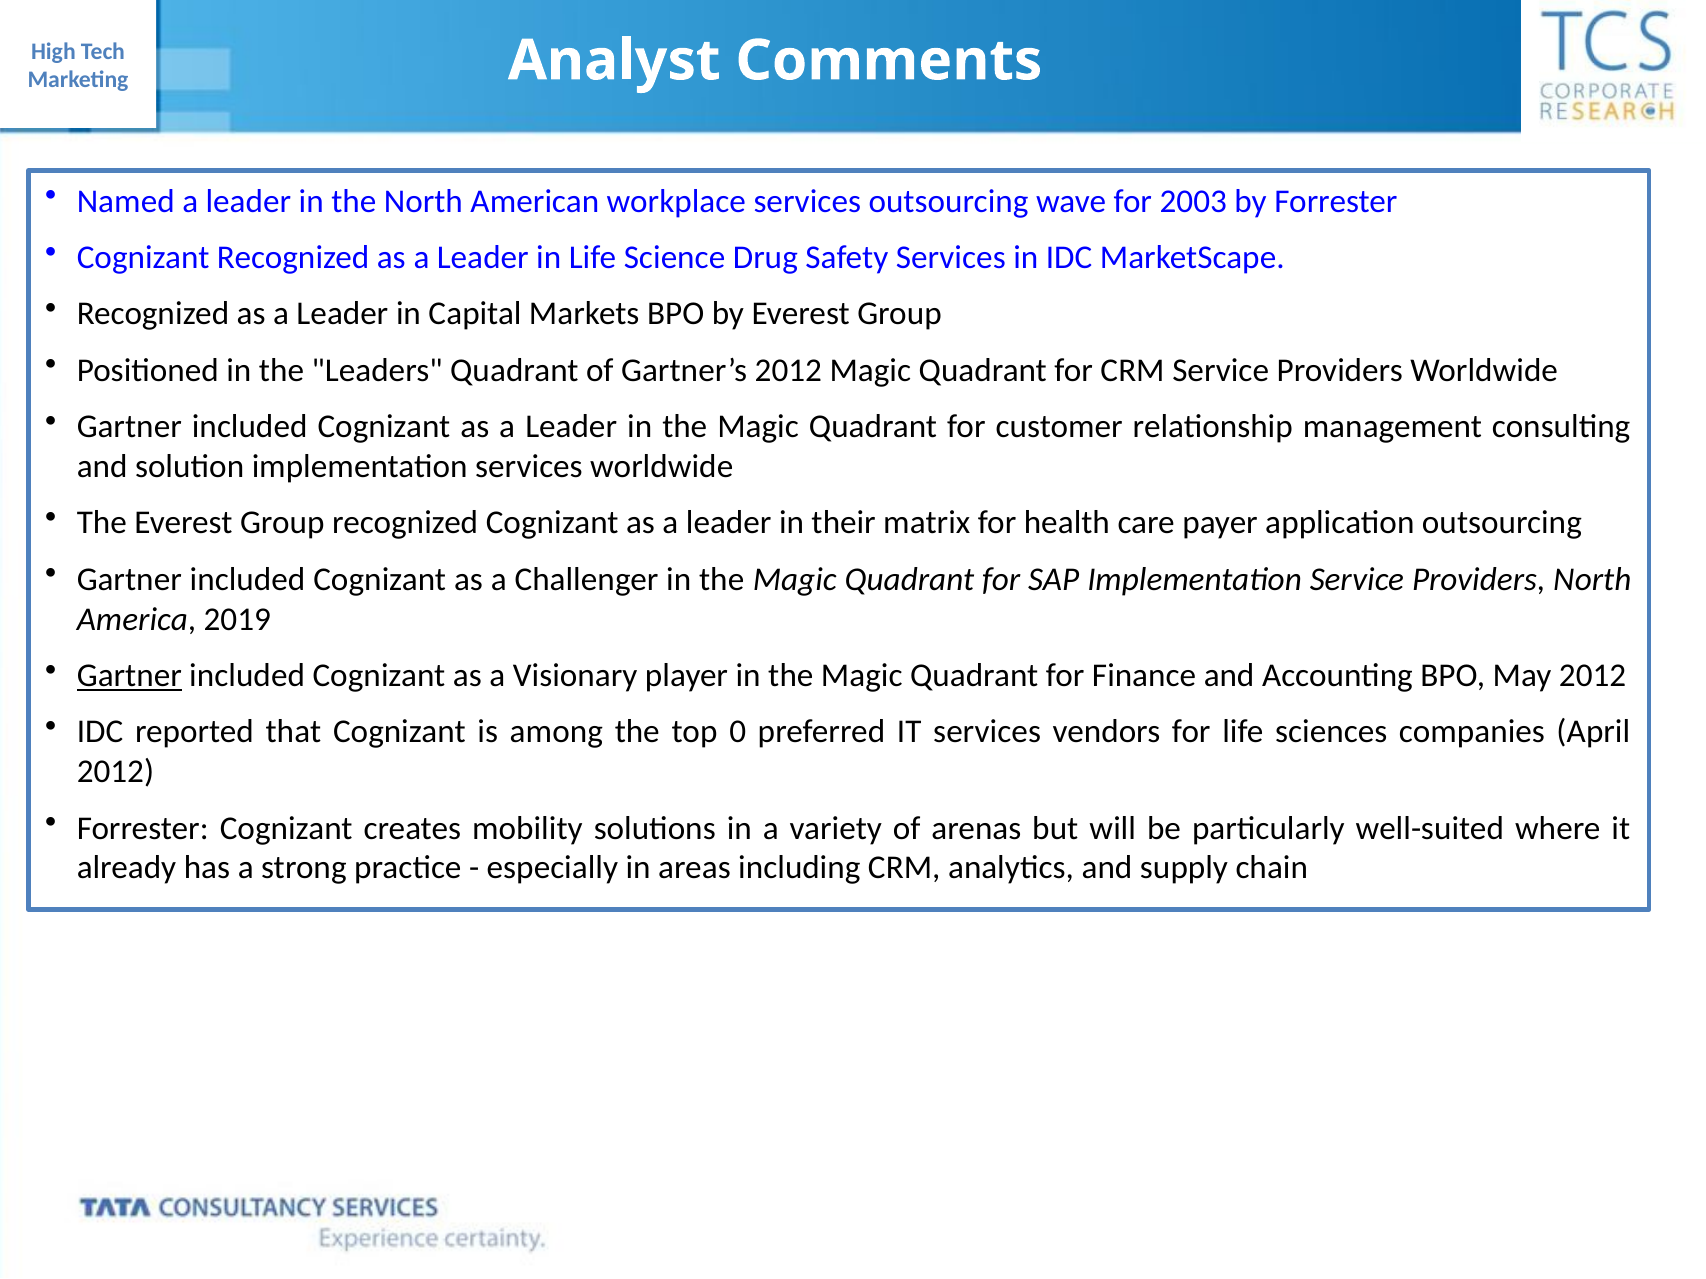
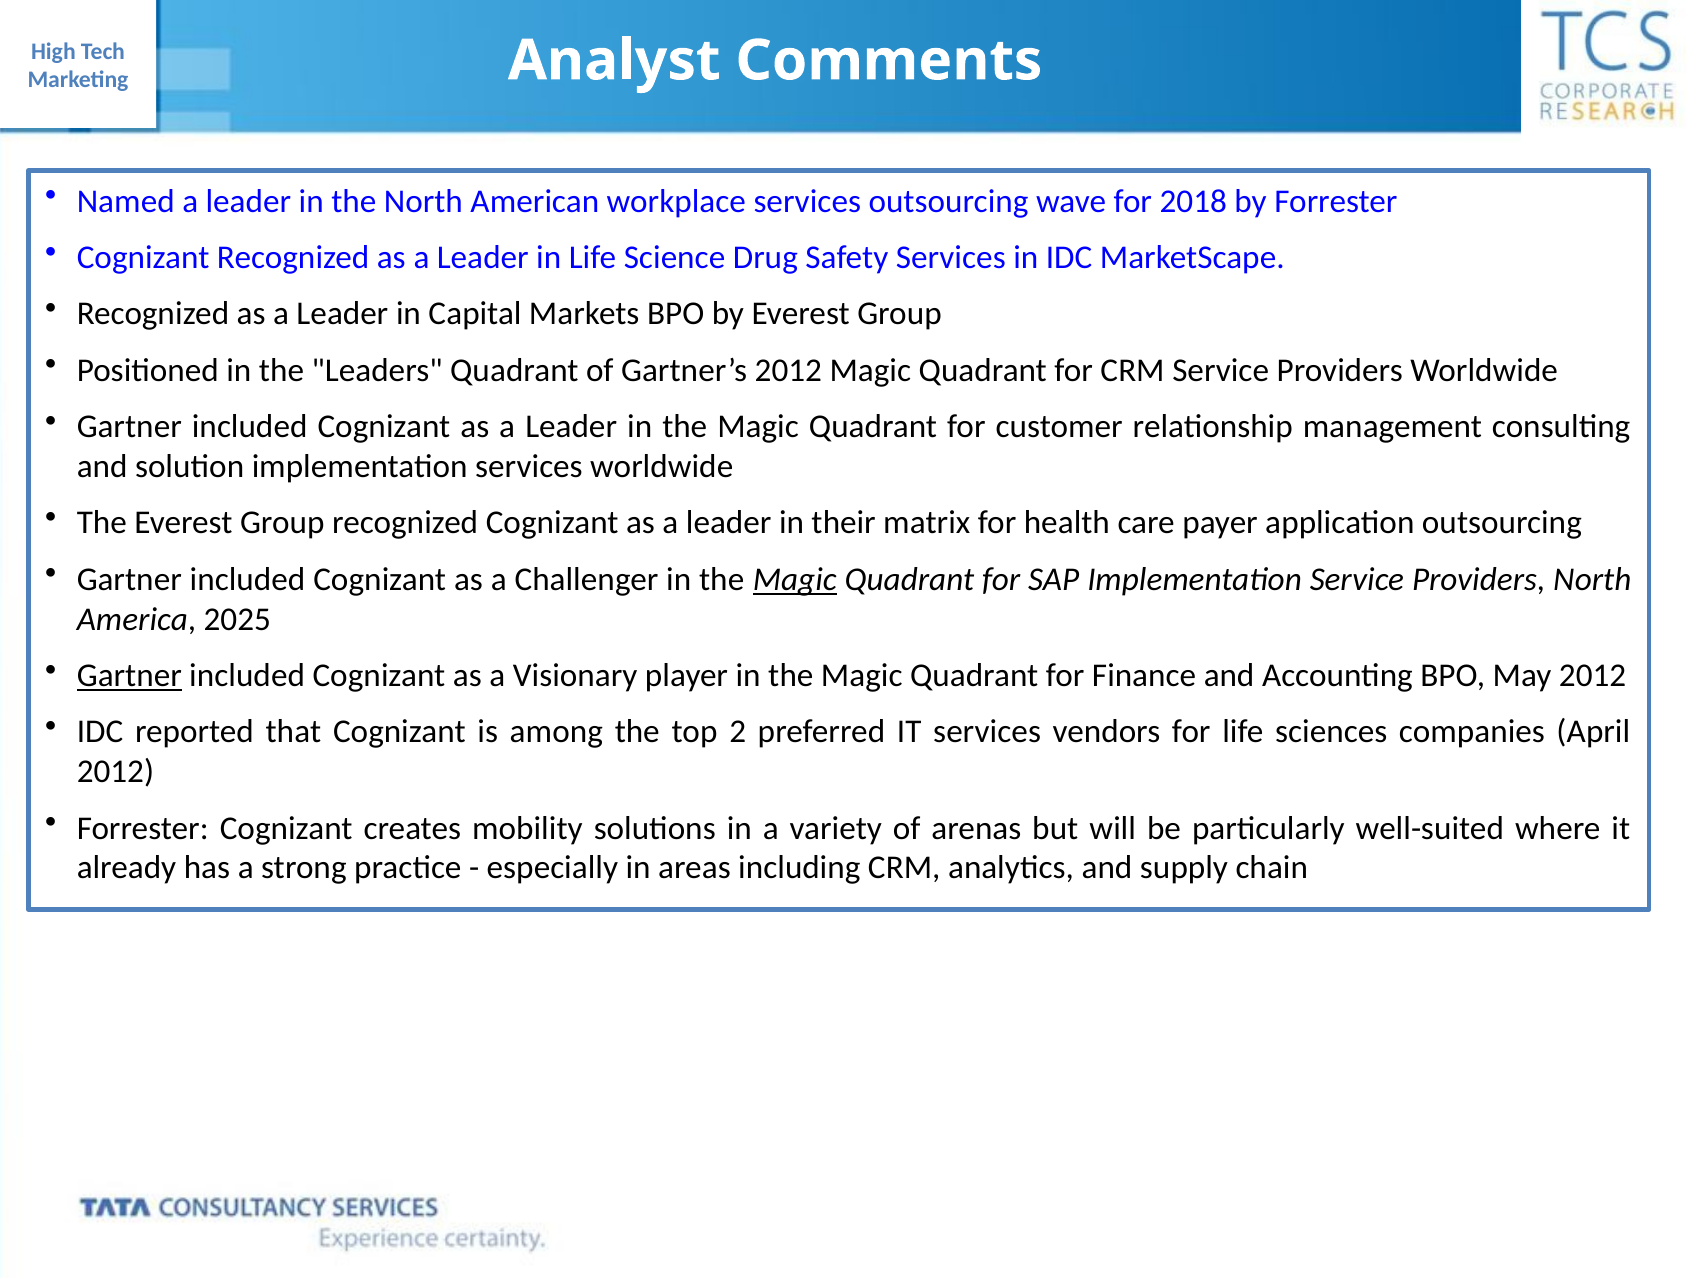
2003: 2003 -> 2018 (1193, 201)
Magic underline: none -> present (795, 580)
2019: 2019 -> 2025 (237, 619)
0: 0 -> 2 (738, 732)
